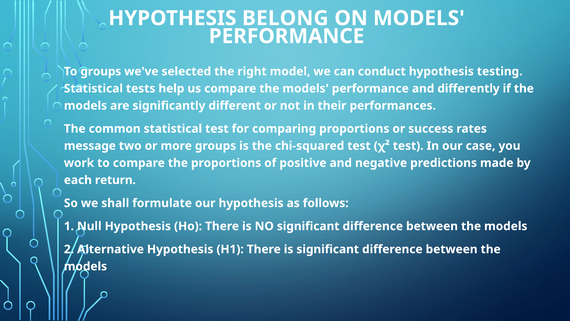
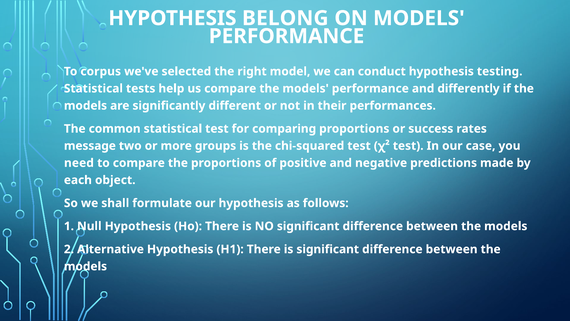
To groups: groups -> corpus (101, 71)
work: work -> need (79, 163)
return: return -> object (115, 180)
